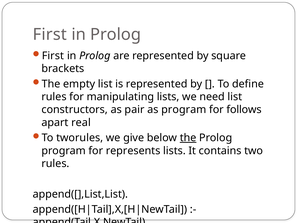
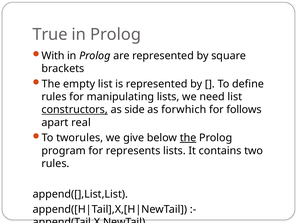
First: First -> True (50, 34)
First: First -> With (53, 56)
constructors underline: none -> present (75, 110)
pair: pair -> side (135, 110)
as program: program -> forwhich (184, 110)
